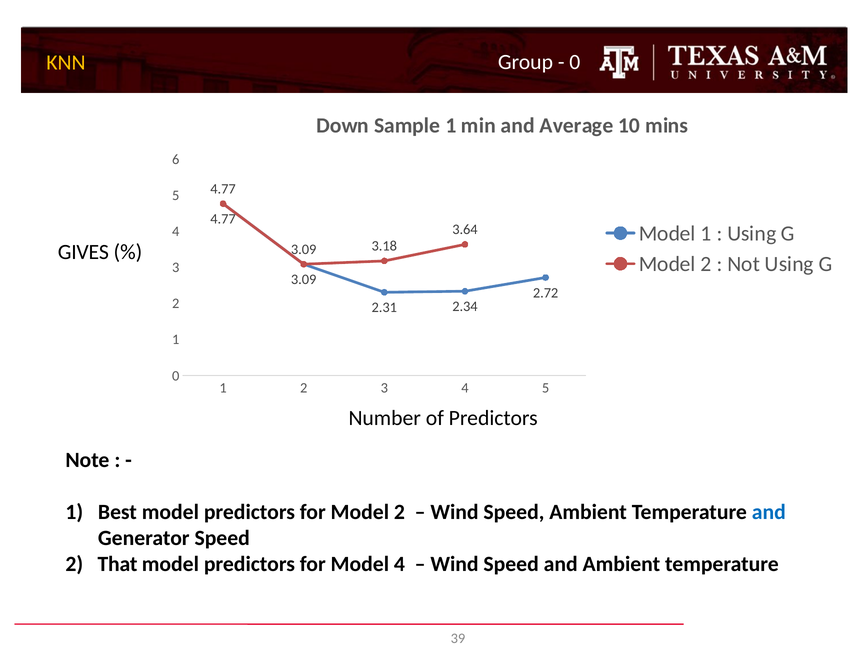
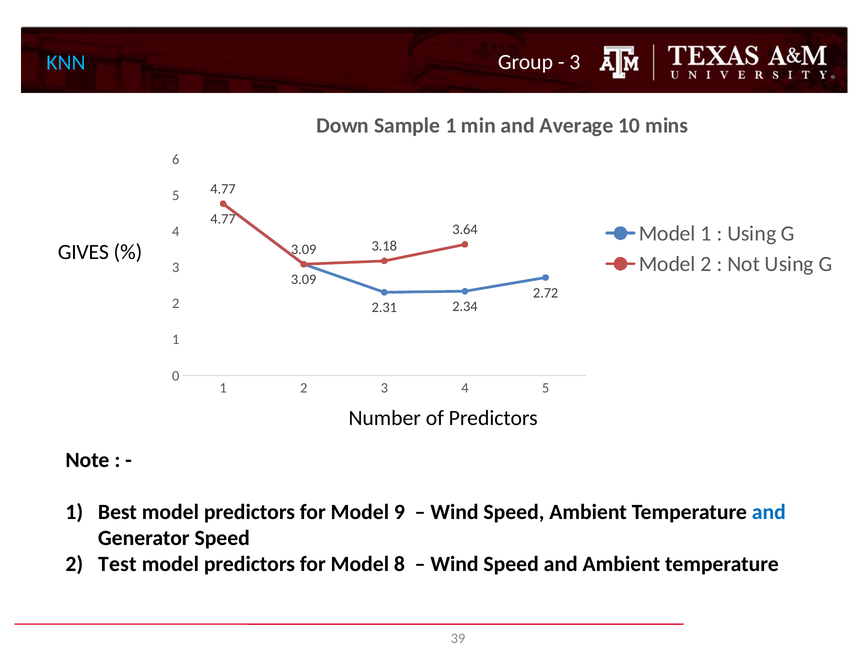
0: 0 -> 3 (575, 62)
KNN colour: yellow -> light blue (66, 63)
for Model 2: 2 -> 9 (399, 512)
That: That -> Test (117, 564)
Model 4: 4 -> 8 (399, 564)
